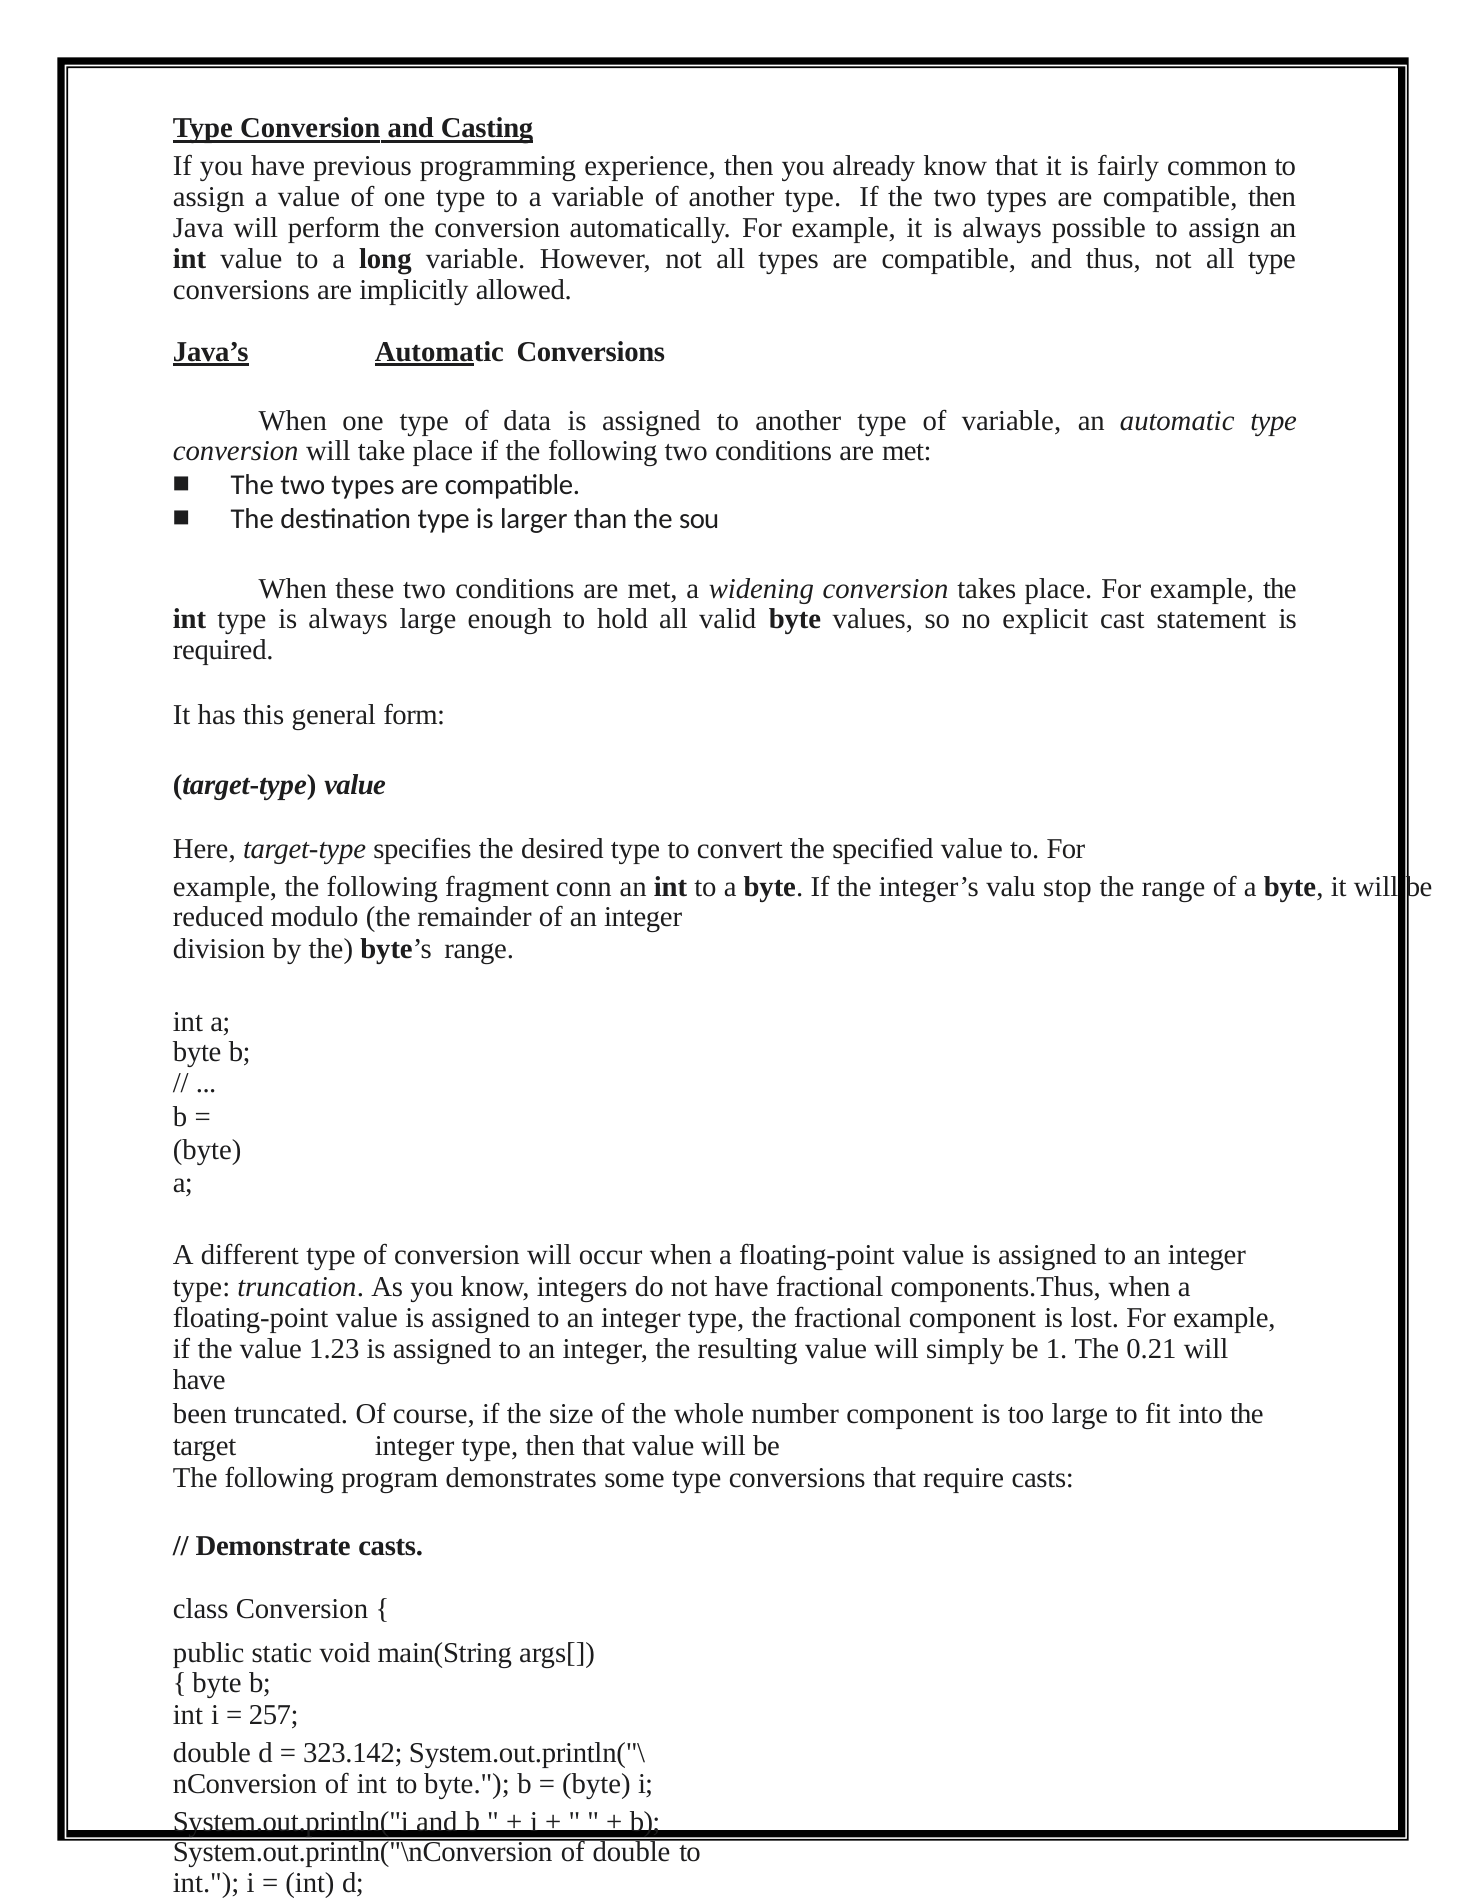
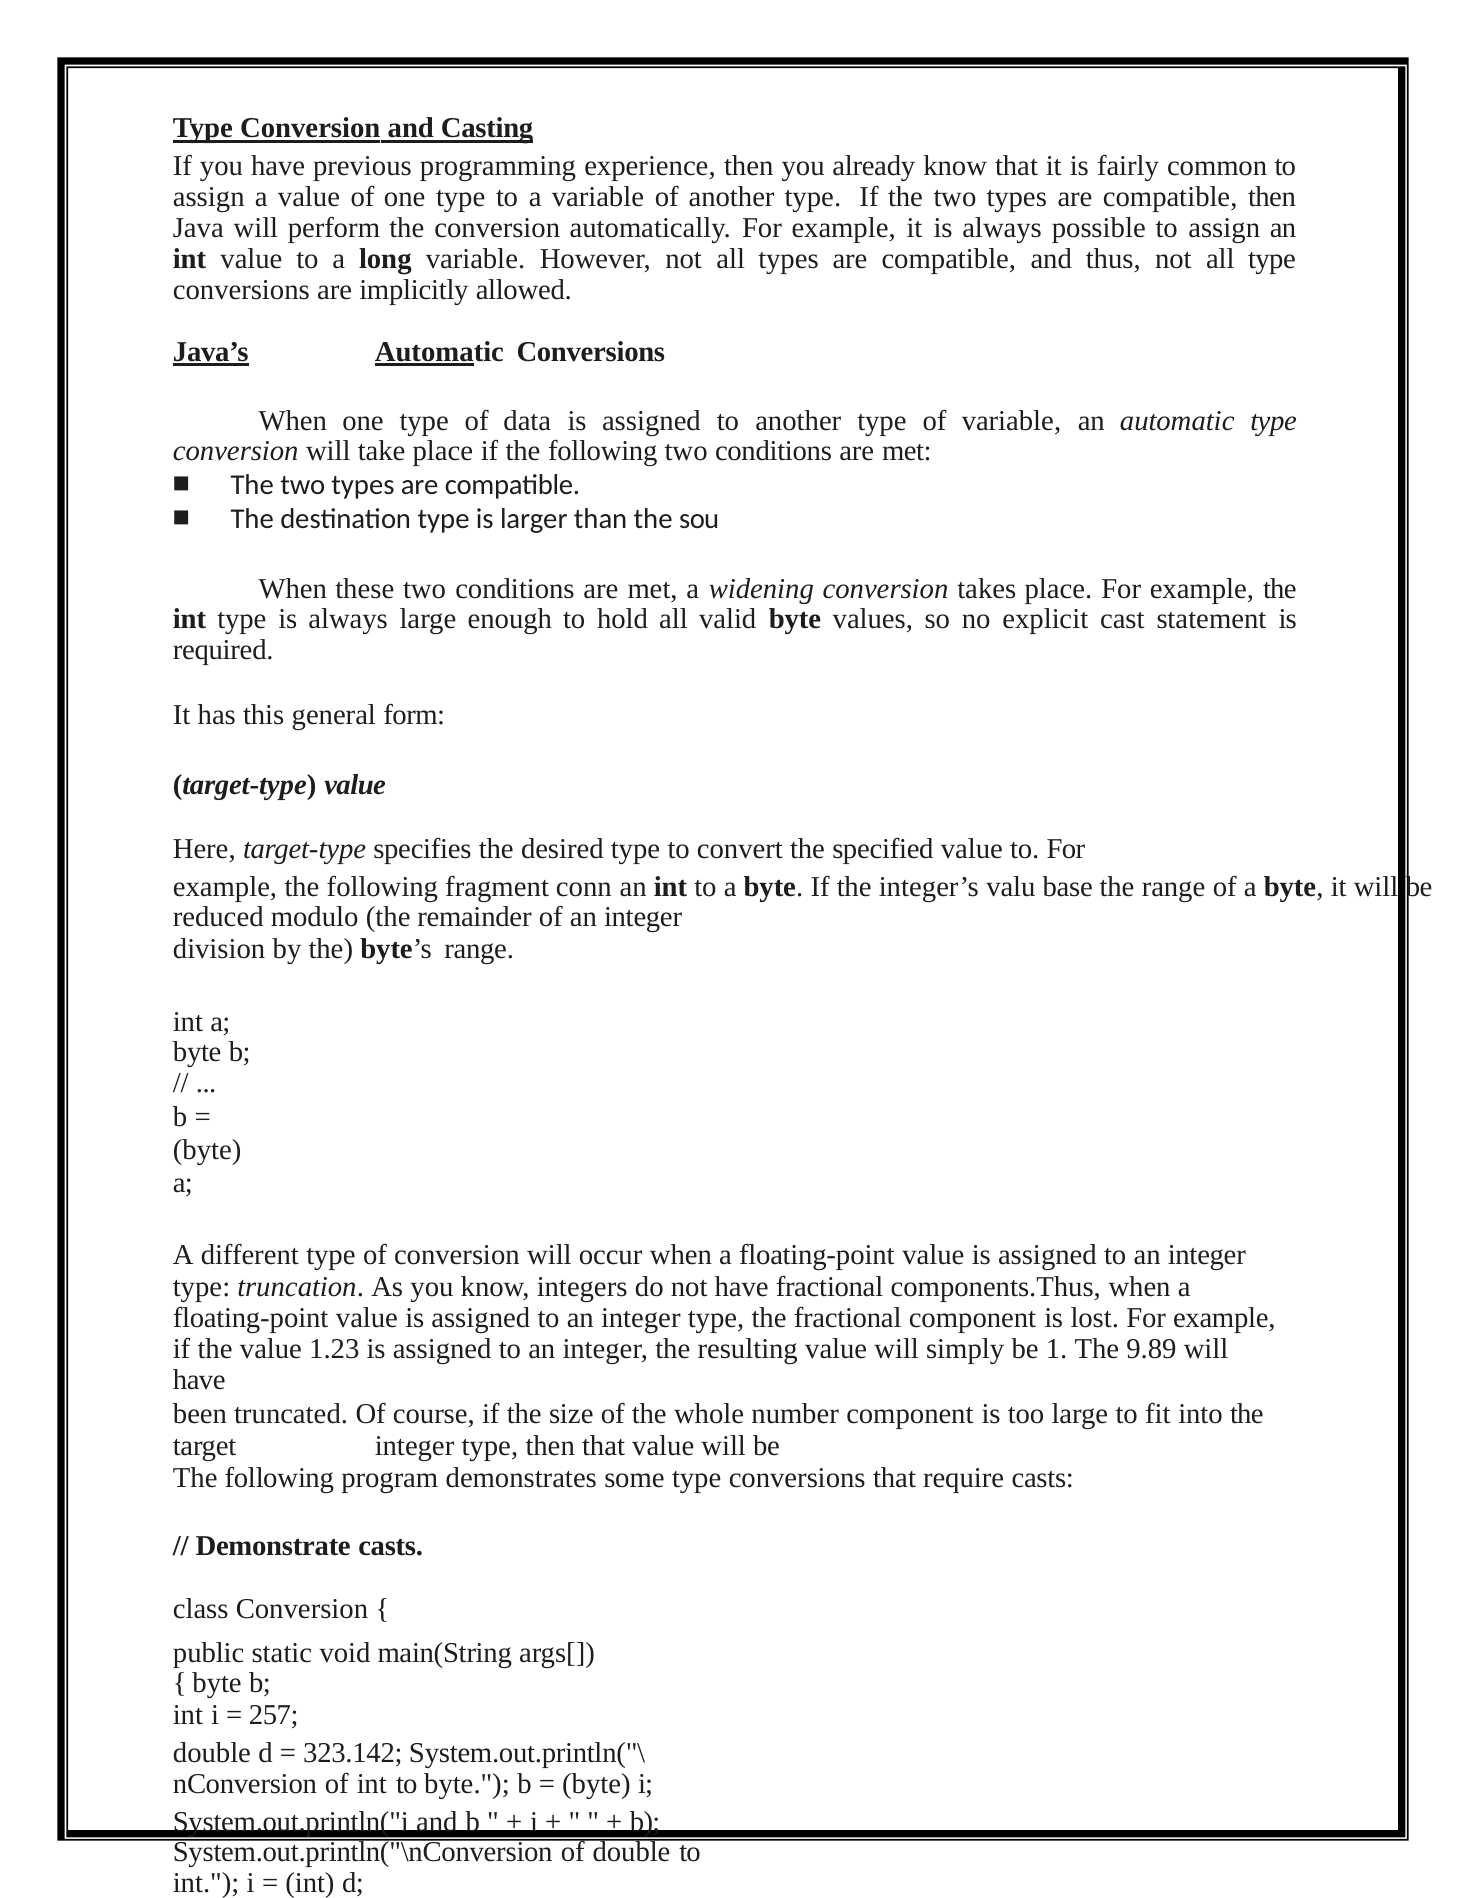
stop: stop -> base (1068, 887)
0.21: 0.21 -> 9.89 (1151, 1349)
